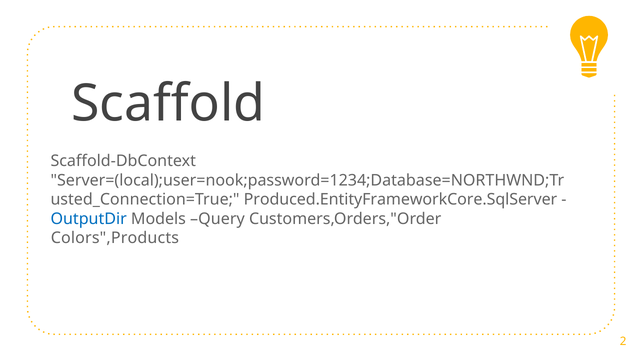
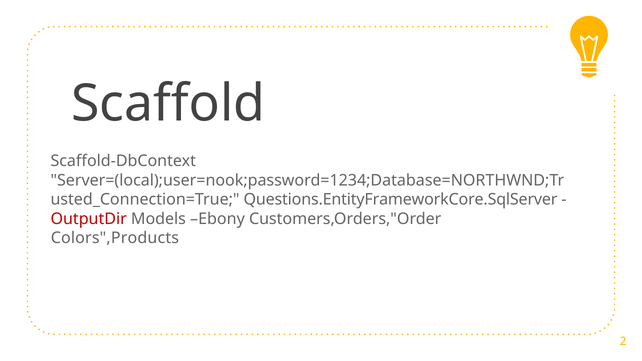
Produced.EntityFrameworkCore.SqlServer: Produced.EntityFrameworkCore.SqlServer -> Questions.EntityFrameworkCore.SqlServer (401, 200)
OutputDir colour: blue -> red (89, 219)
Query: Query -> Ebony (217, 219)
